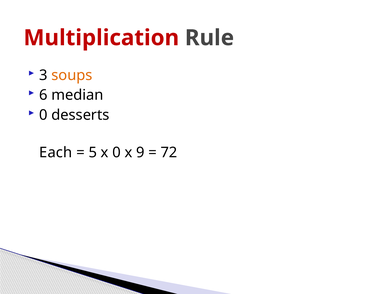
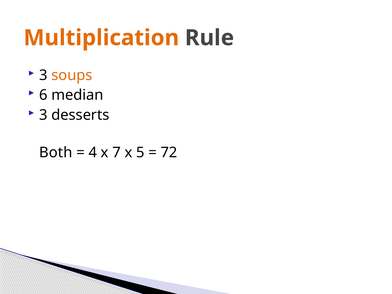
Multiplication colour: red -> orange (101, 38)
0: 0 -> 3 (43, 115)
Each: Each -> Both (56, 152)
5: 5 -> 4 (93, 152)
x 0: 0 -> 7 (117, 152)
9: 9 -> 5 (140, 152)
